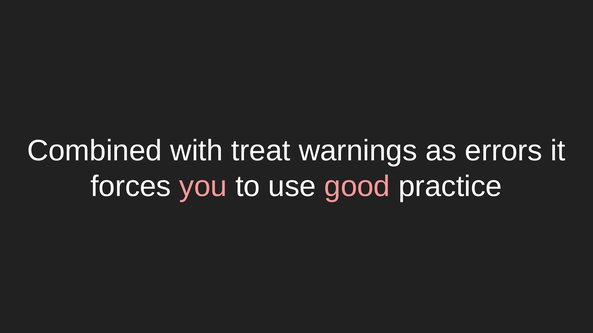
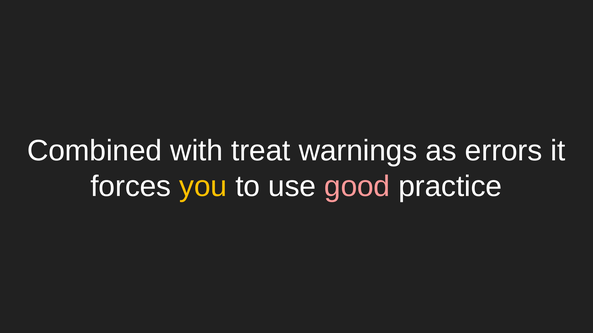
you colour: pink -> yellow (203, 187)
